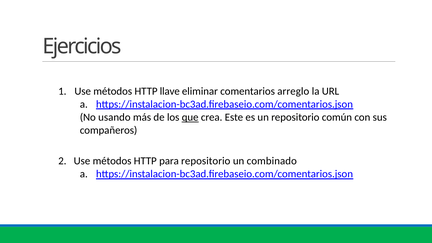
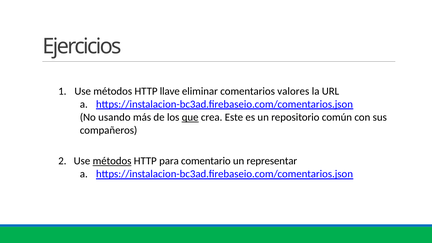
arreglo: arreglo -> valores (293, 91)
métodos underline: none -> present (112, 161)
para repositorio: repositorio -> comentario (206, 161)
combinado: combinado -> representar (272, 161)
